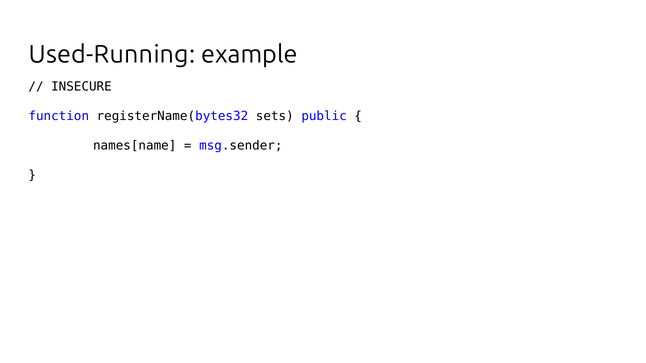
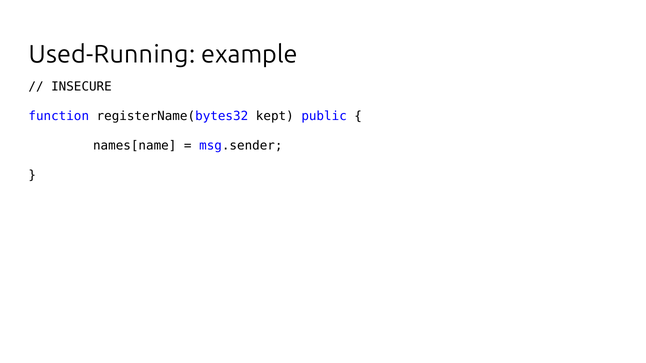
sets: sets -> kept (275, 116)
